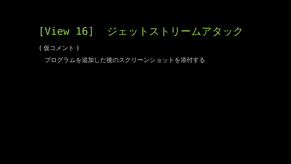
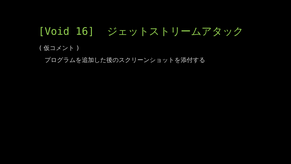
View: View -> Void (54, 31)
